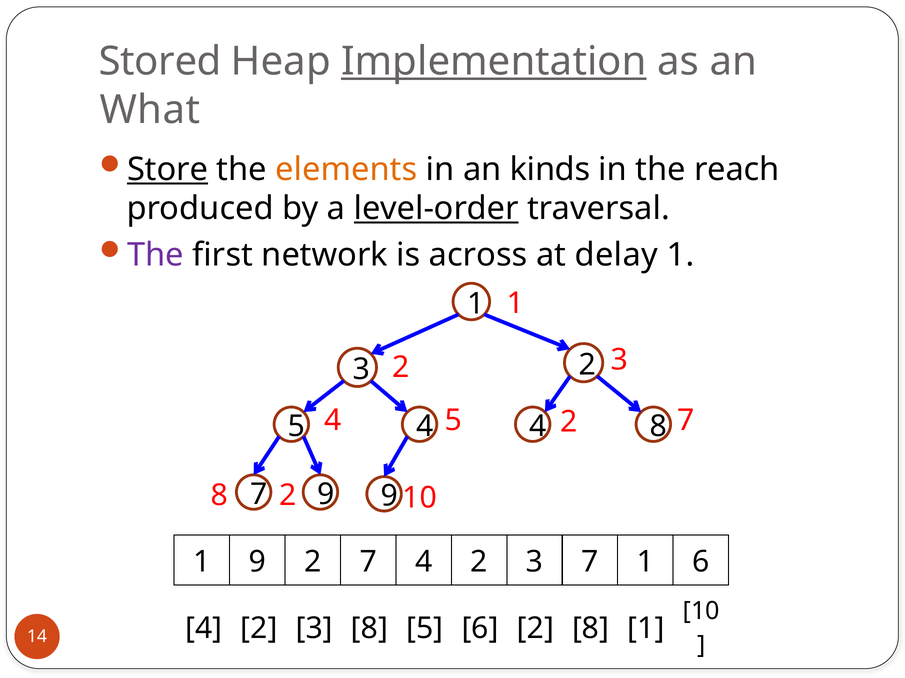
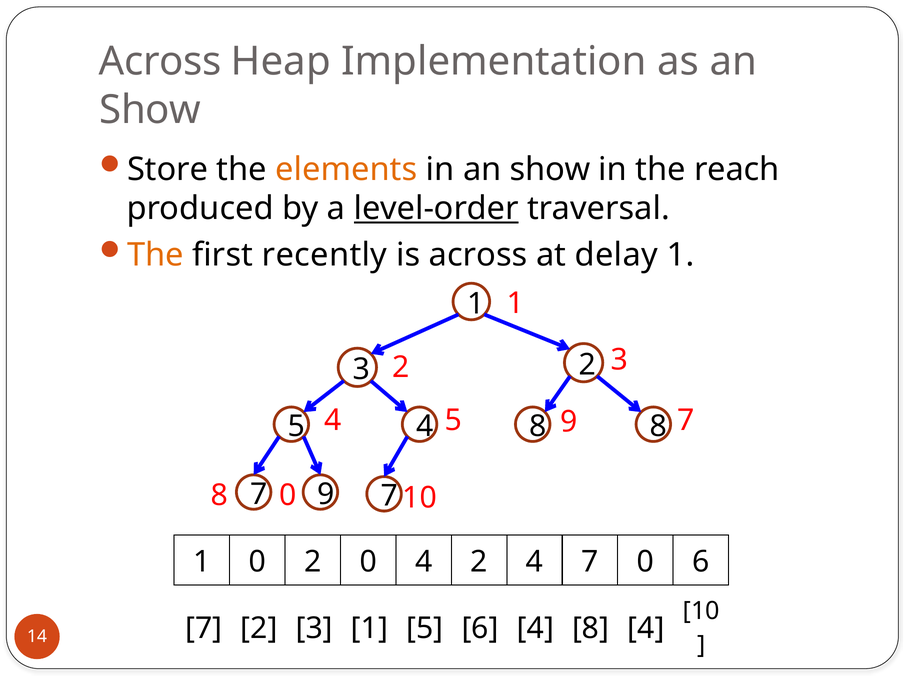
Stored: Stored -> Across (160, 62)
Implementation underline: present -> none (494, 62)
What: What -> Show (150, 110)
Store underline: present -> none (168, 170)
in an kinds: kinds -> show (550, 170)
The colour: purple -> orange (155, 255)
network: network -> recently (324, 255)
4 5 2: 2 -> 9 (569, 422)
4: 4 -> 8 (538, 427)
7 9 9: 9 -> 7 (389, 496)
8 2: 2 -> 0 (288, 496)
1 9: 9 -> 0 (257, 562)
7: 7 -> 0 (368, 562)
3: 3 -> 4 (535, 562)
7 1: 1 -> 0 (645, 562)
4: 4 -> 7 (204, 629)
3 8: 8 -> 1 (370, 629)
6 2: 2 -> 4 (535, 629)
1: 1 -> 4 (646, 629)
